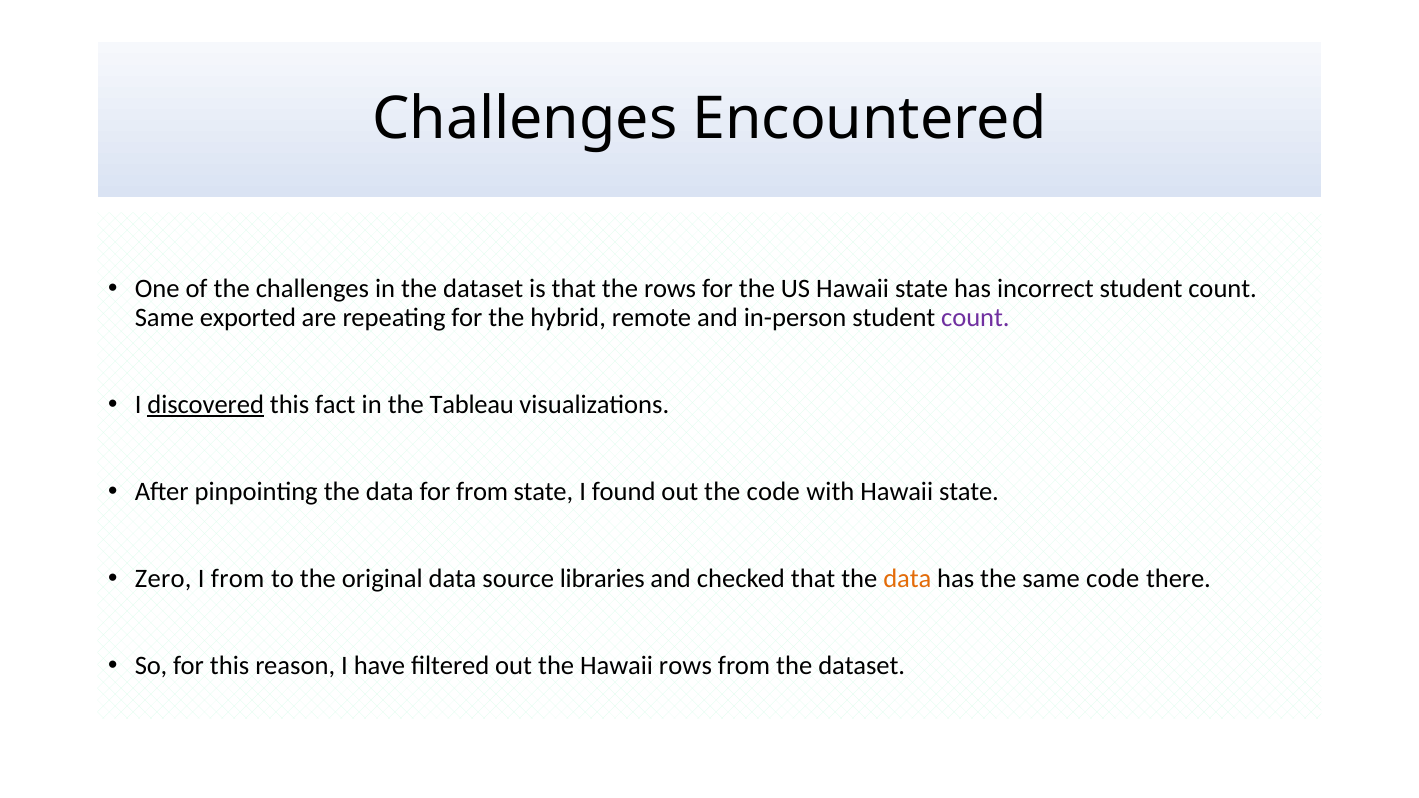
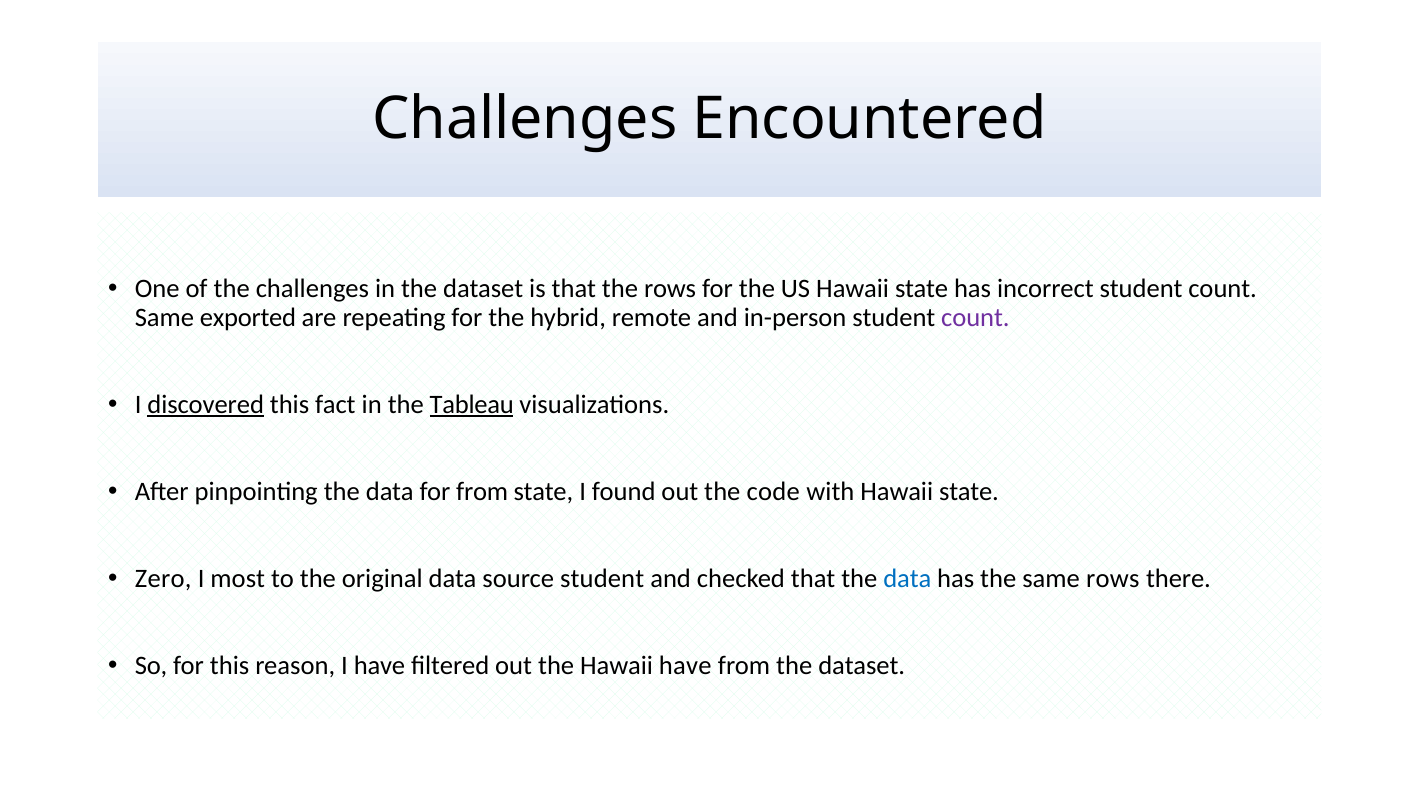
Tableau underline: none -> present (472, 405)
I from: from -> most (238, 579)
source libraries: libraries -> student (602, 579)
data colour: orange -> blue (907, 579)
same code: code -> rows (1113, 579)
Hawaii rows: rows -> have (685, 666)
